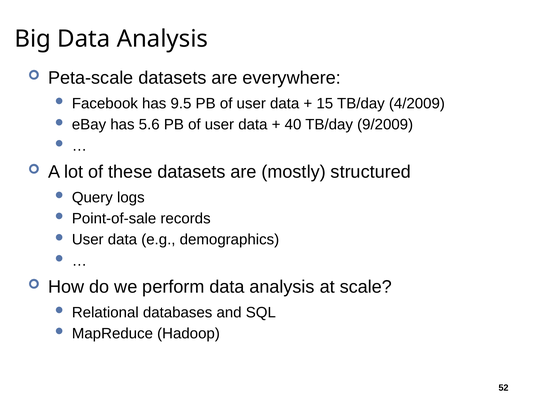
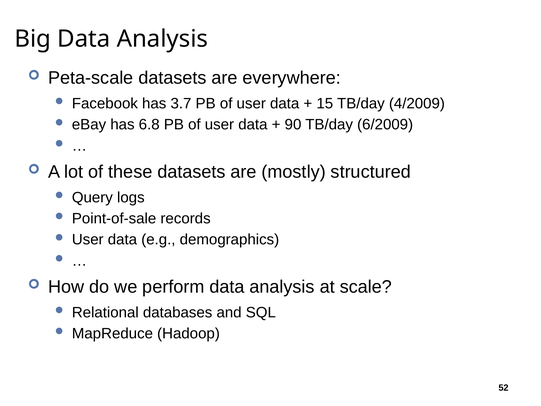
9.5: 9.5 -> 3.7 (181, 104)
5.6: 5.6 -> 6.8 (149, 125)
40: 40 -> 90 (293, 125)
9/2009: 9/2009 -> 6/2009 (385, 125)
